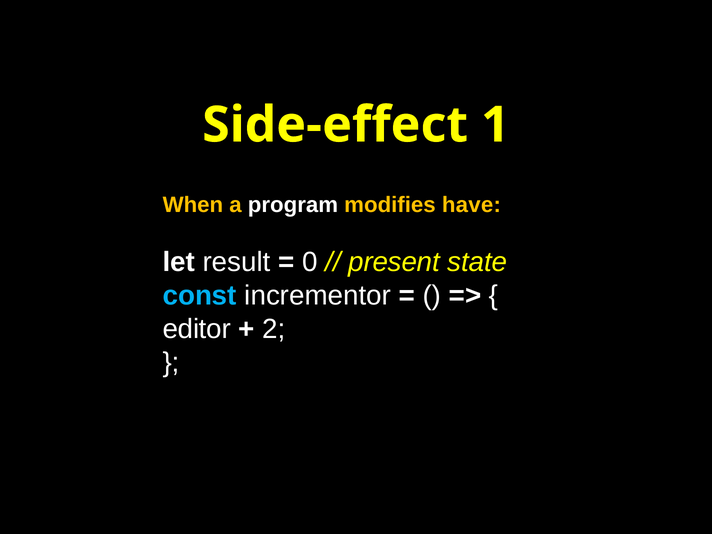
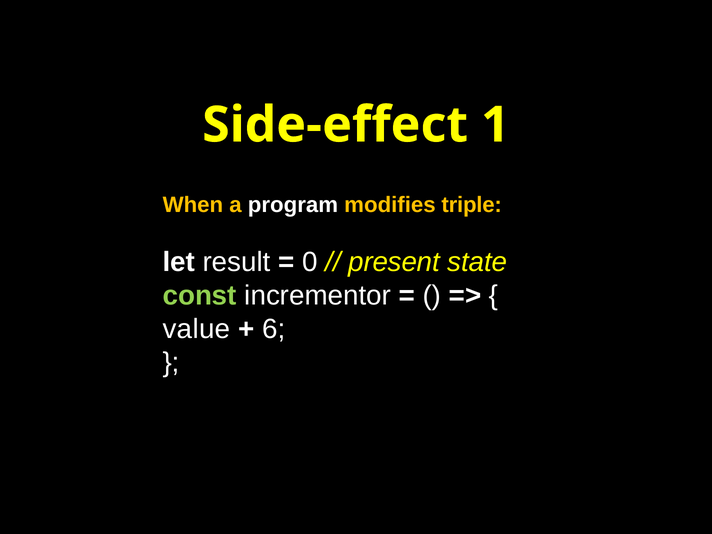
have: have -> triple (472, 205)
const colour: light blue -> light green (200, 296)
editor: editor -> value (196, 329)
2: 2 -> 6 (274, 329)
